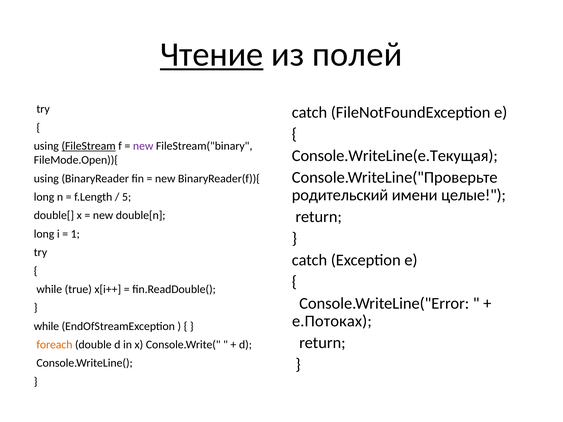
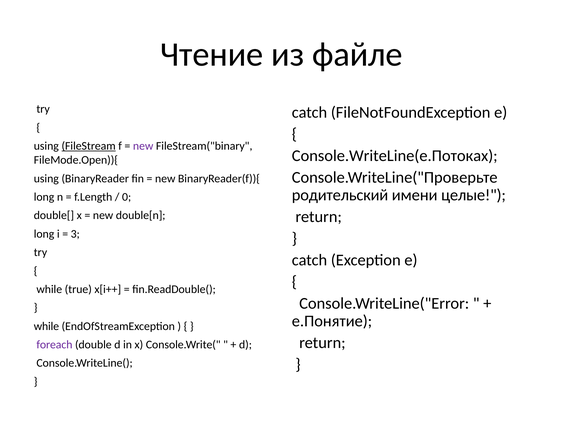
Чтение underline: present -> none (212, 55)
полей: полей -> файле (357, 55)
Console.WriteLine(e.Текущая: Console.WriteLine(e.Текущая -> Console.WriteLine(e.Потоках (395, 156)
5: 5 -> 0 (127, 197)
1: 1 -> 3 (75, 234)
e.Потоках: e.Потоках -> e.Понятие (332, 321)
foreach colour: orange -> purple (54, 345)
